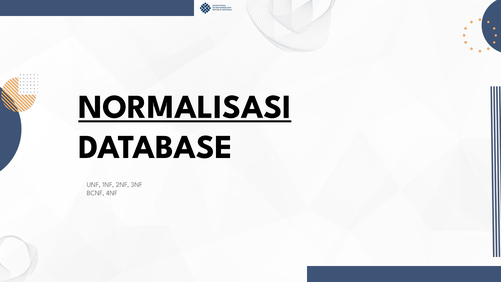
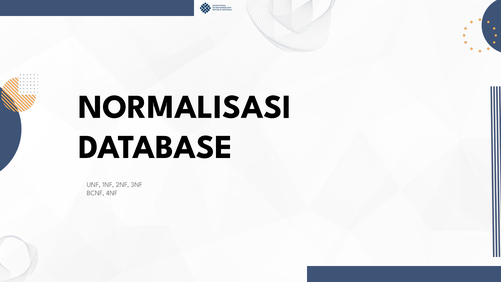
NORMALISASI underline: present -> none (185, 107)
